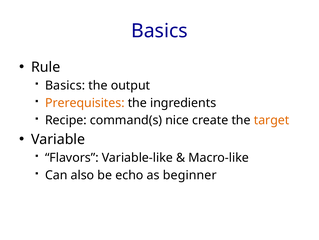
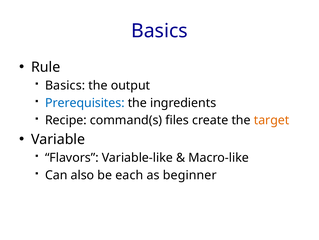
Prerequisites colour: orange -> blue (85, 103)
nice: nice -> files (177, 120)
echo: echo -> each (129, 175)
